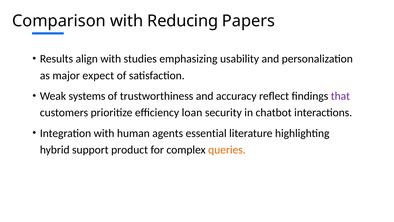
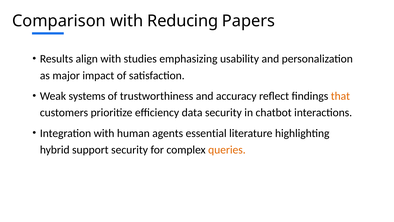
expect: expect -> impact (98, 75)
that colour: purple -> orange (340, 96)
loan: loan -> data (192, 112)
support product: product -> security (130, 150)
